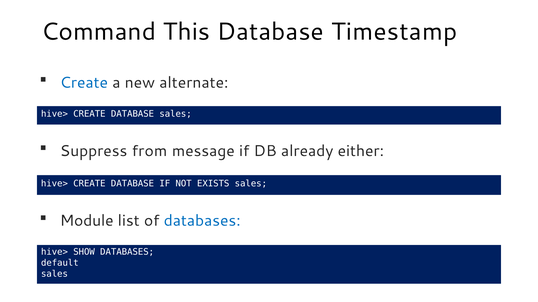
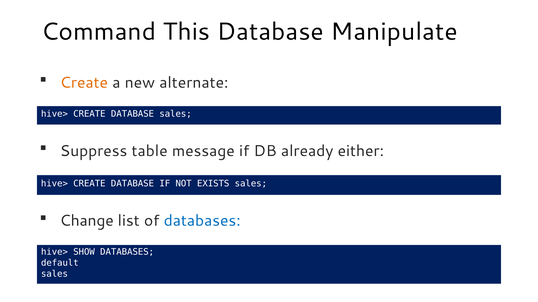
Timestamp: Timestamp -> Manipulate (394, 32)
Create colour: blue -> orange (84, 83)
from: from -> table (150, 151)
Module: Module -> Change (87, 221)
